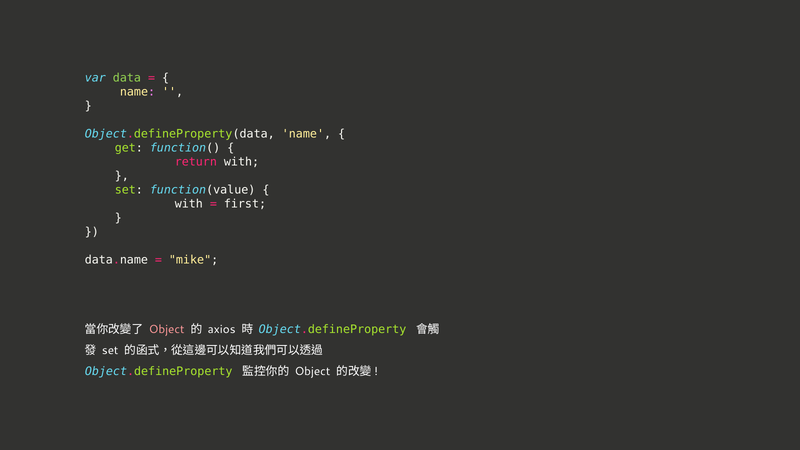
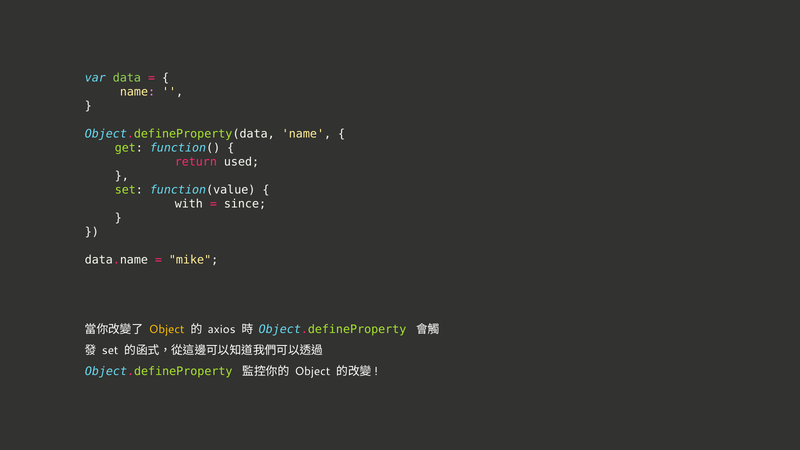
return with: with -> used (242, 162)
first: first -> since (245, 204)
Object colour: pink -> yellow (167, 329)
